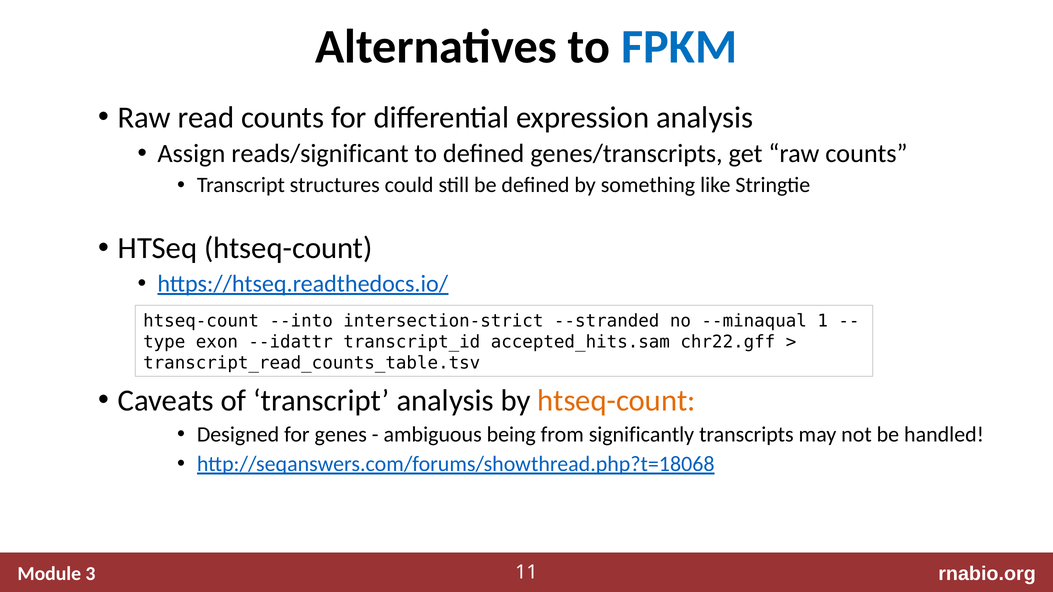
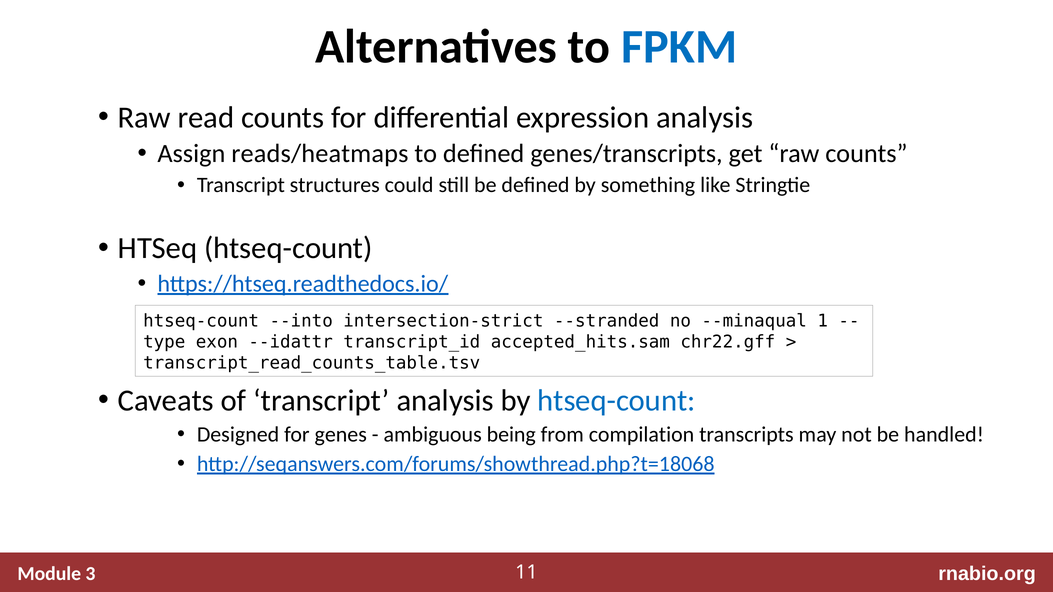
reads/significant: reads/significant -> reads/heatmaps (320, 154)
htseq-count colour: orange -> blue (616, 401)
significantly: significantly -> compilation (641, 435)
